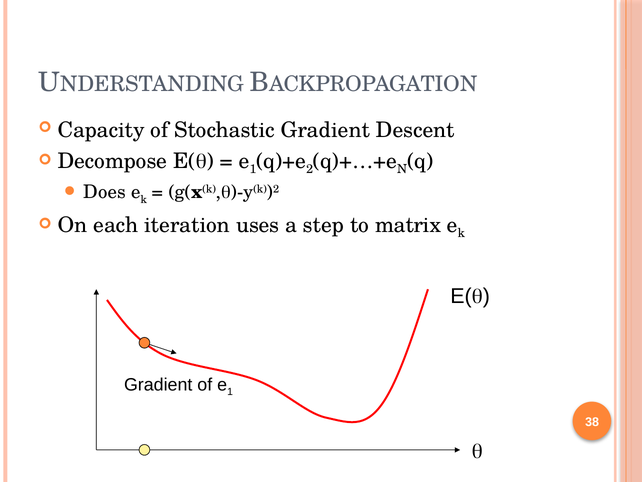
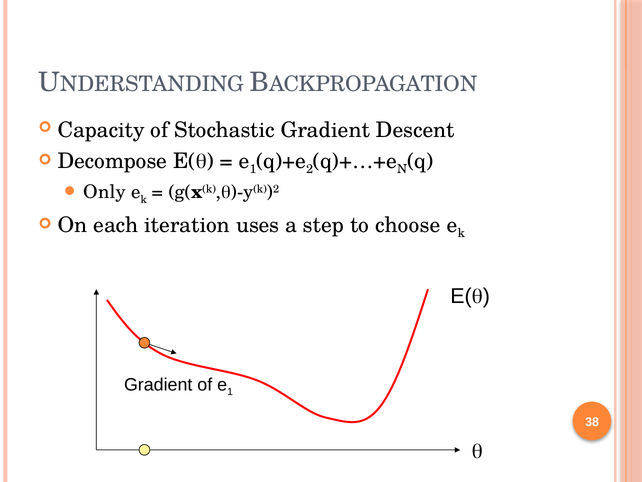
Does: Does -> Only (105, 192)
matrix: matrix -> choose (408, 225)
